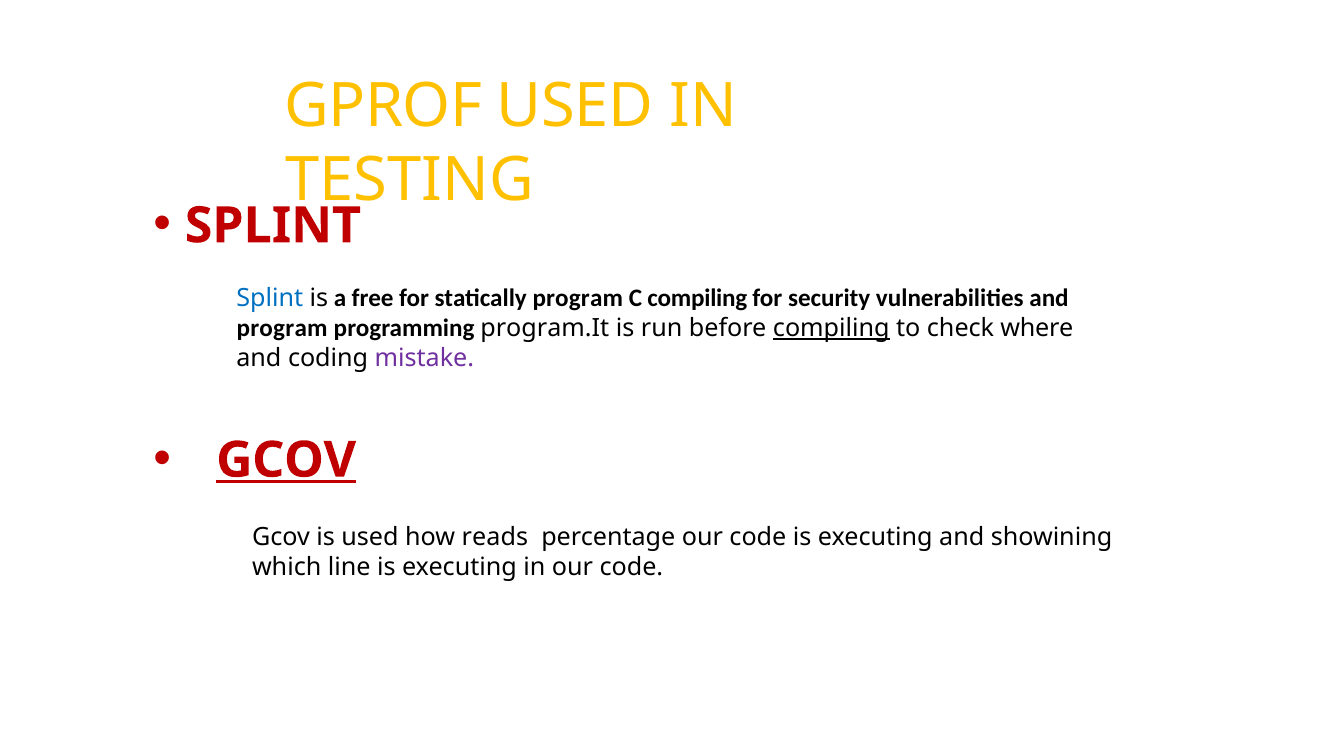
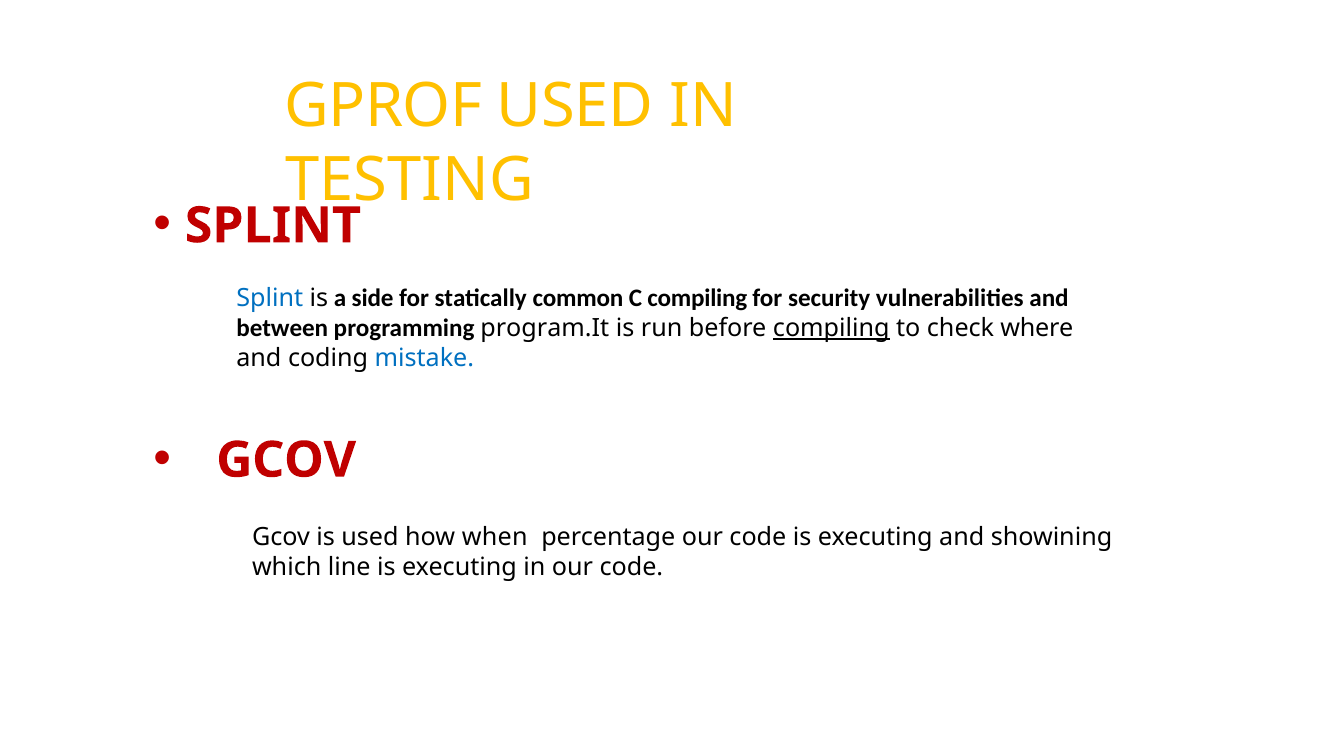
free: free -> side (373, 298)
statically program: program -> common (578, 298)
program: program -> between (282, 328)
mistake colour: purple -> blue (424, 358)
GCOV underline: present -> none (286, 460)
reads: reads -> when (495, 537)
